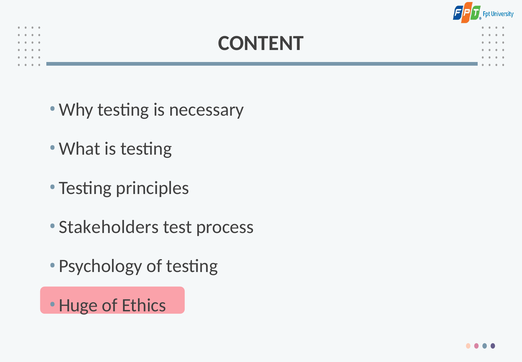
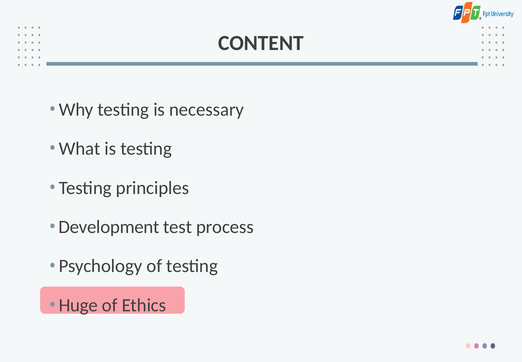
Stakeholders: Stakeholders -> Development (109, 227)
